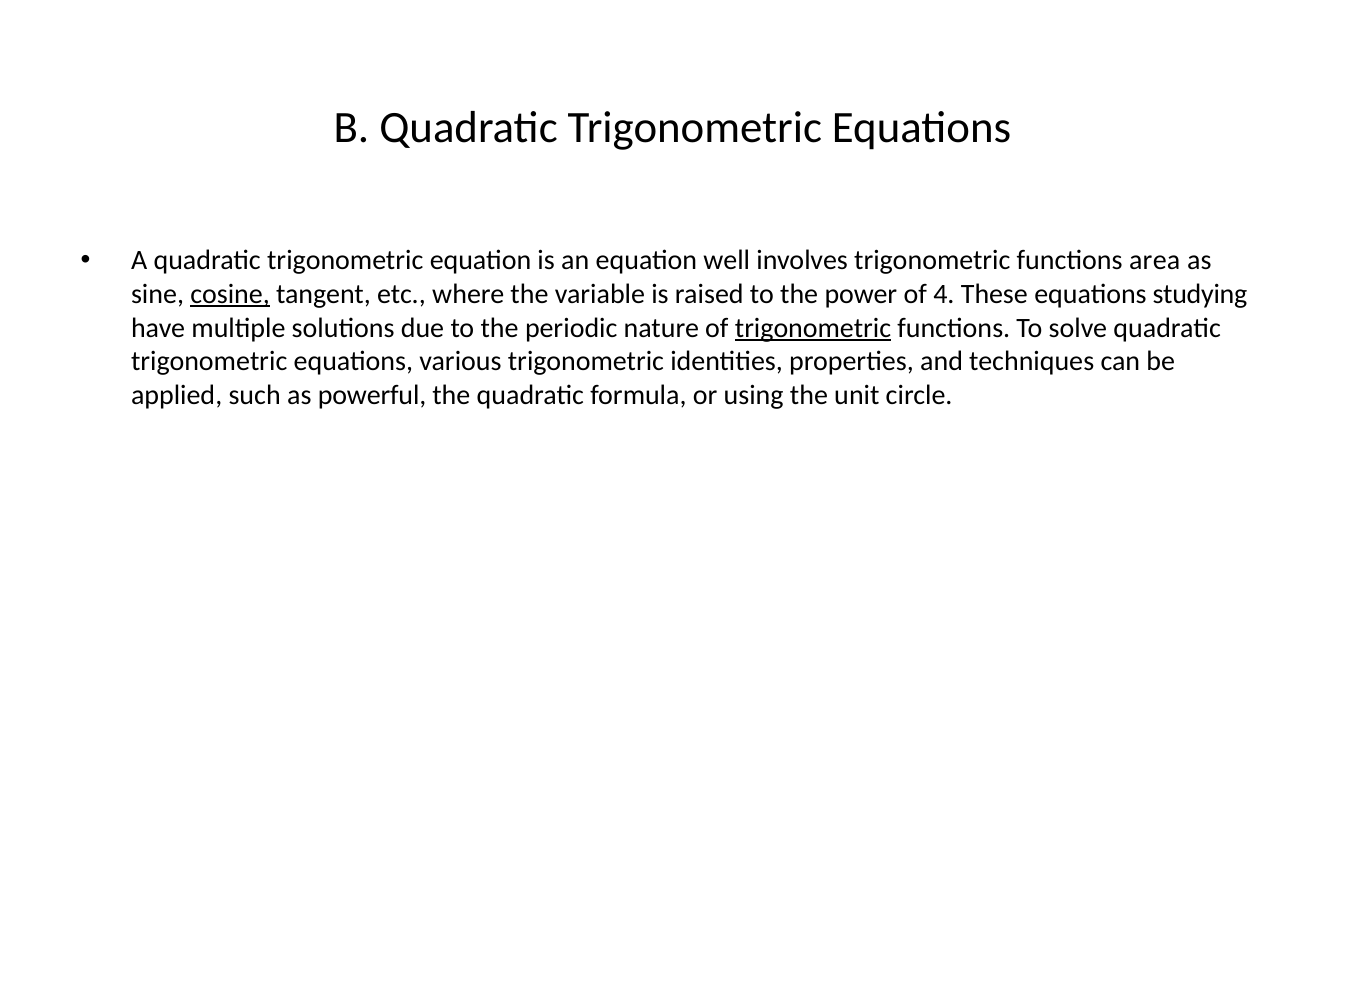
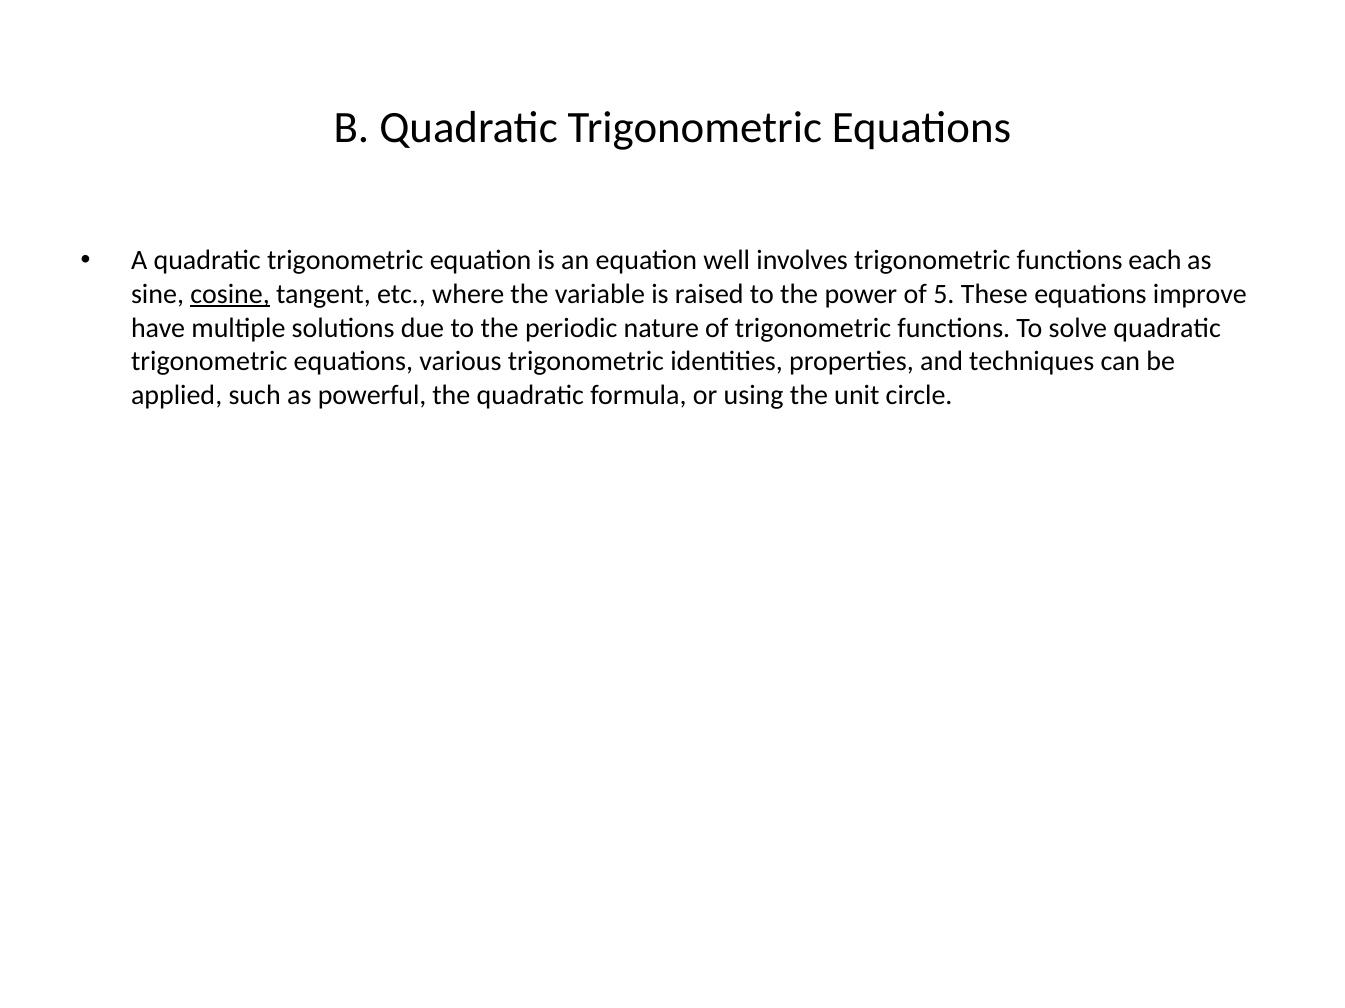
area: area -> each (1155, 261)
4: 4 -> 5 (944, 294)
studying: studying -> improve (1200, 294)
trigonometric underline: present -> none (813, 328)
